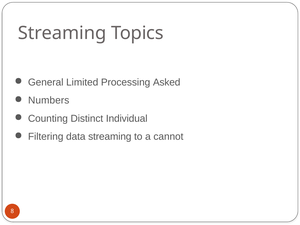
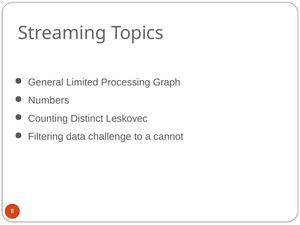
Asked: Asked -> Graph (167, 82)
Individual: Individual -> Leskovec (127, 119)
data streaming: streaming -> challenge (110, 137)
